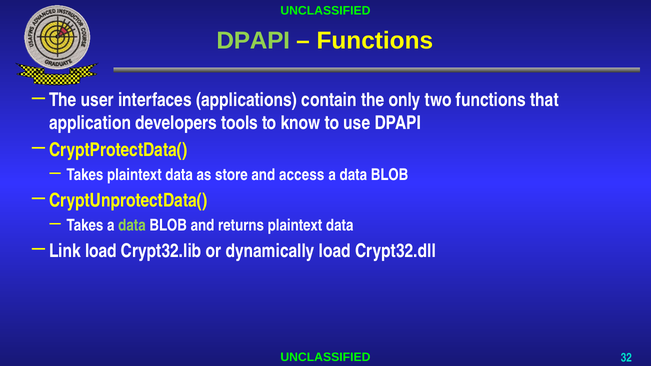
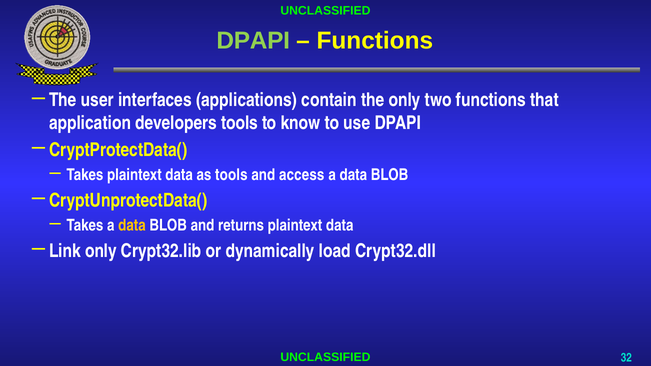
as store: store -> tools (231, 175)
data colour: light green -> yellow (132, 225)
Link load: load -> only (101, 251)
